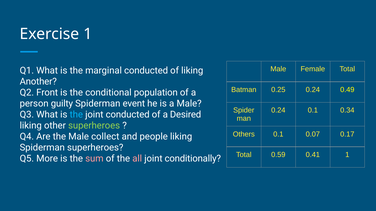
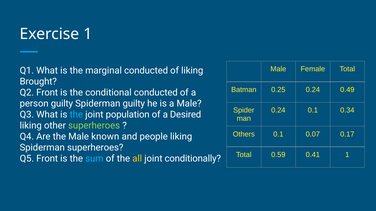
Another: Another -> Brought (38, 82)
conditional population: population -> conducted (156, 93)
Spiderman event: event -> guilty (134, 104)
joint conducted: conducted -> population (128, 115)
collect: collect -> known (105, 137)
Q5 More: More -> Front (47, 159)
sum colour: pink -> light blue (94, 159)
all colour: pink -> yellow (137, 159)
